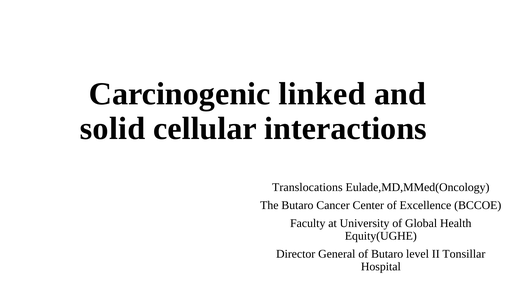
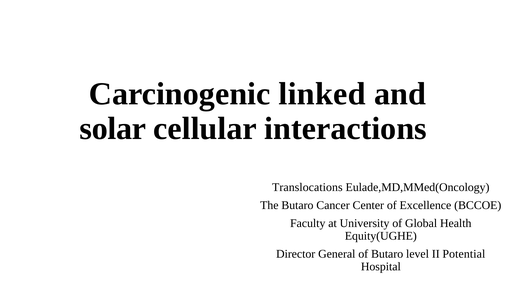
solid: solid -> solar (113, 129)
Tonsillar: Tonsillar -> Potential (464, 255)
